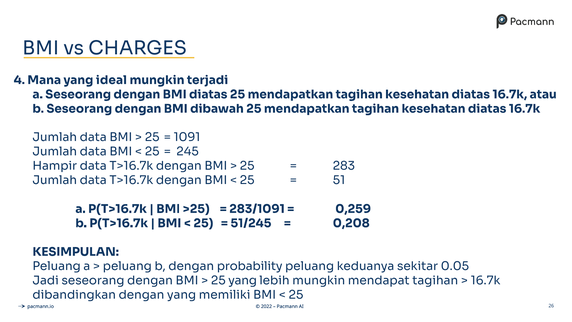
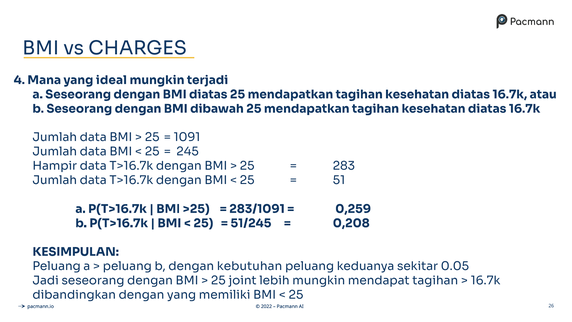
probability: probability -> kebutuhan (250, 266)
25 yang: yang -> joint (243, 280)
